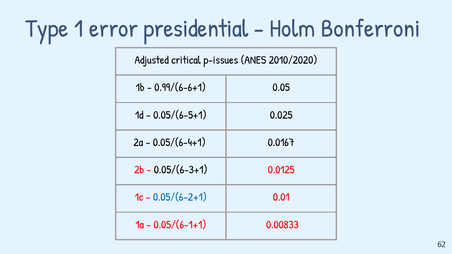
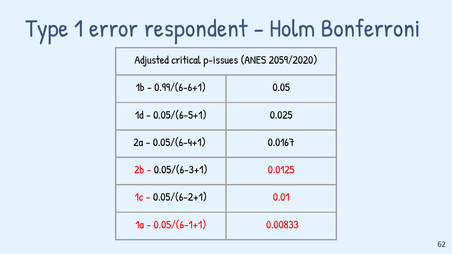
presidential: presidential -> respondent (196, 28)
2010/2020: 2010/2020 -> 2059/2020 (293, 60)
0.05/(6-2+1 colour: blue -> black (180, 197)
